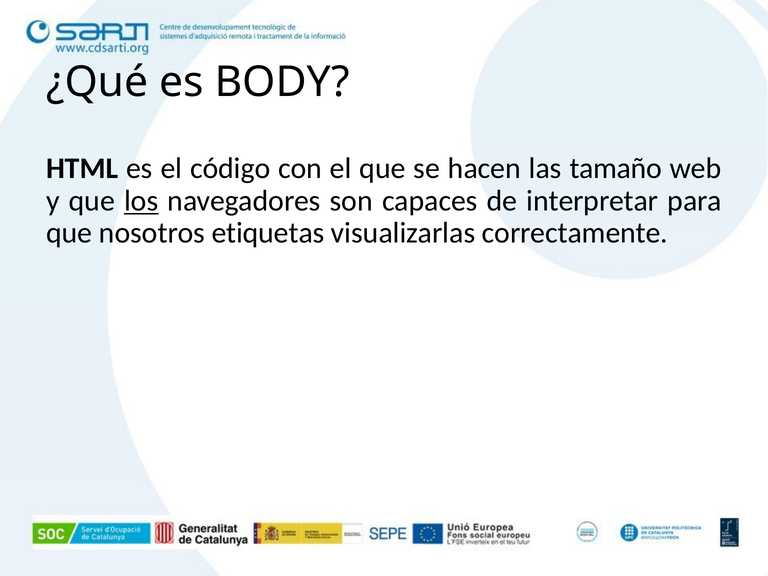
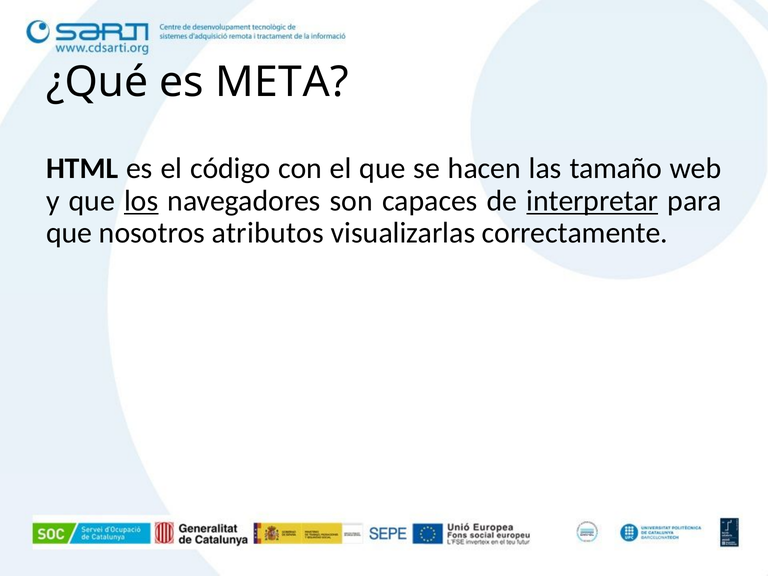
BODY: BODY -> META (282, 82)
interpretar underline: none -> present (592, 201)
etiquetas: etiquetas -> atributos (268, 233)
